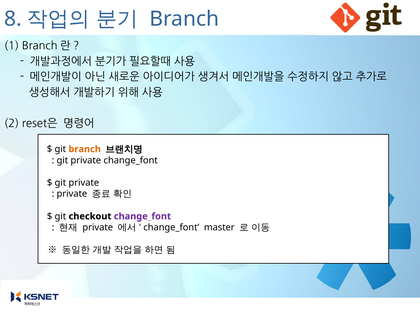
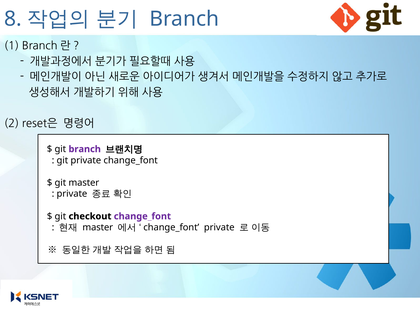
branch colour: orange -> purple (85, 149)
private: private -> master (84, 183)
private: private -> master (98, 227)
change_font master: master -> private (219, 227)
